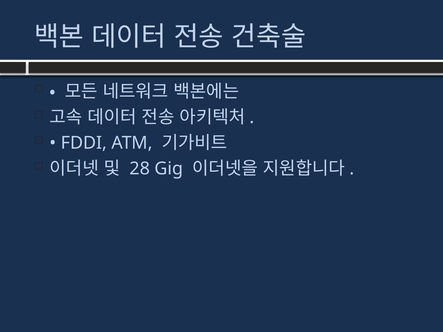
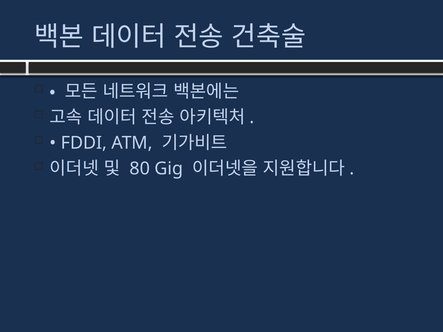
28: 28 -> 80 (140, 169)
